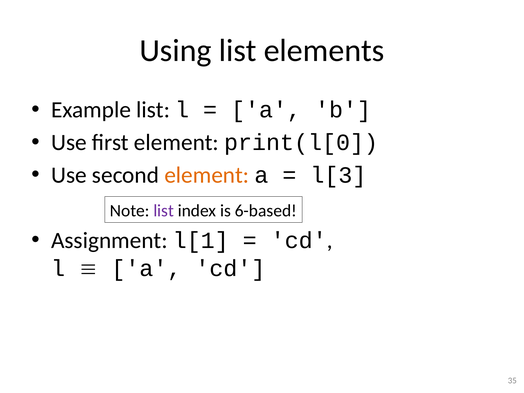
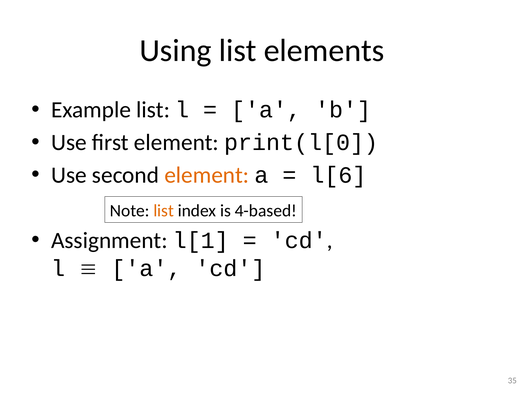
l[3: l[3 -> l[6 (338, 175)
list colour: purple -> orange (164, 211)
6-based: 6-based -> 4-based (266, 211)
